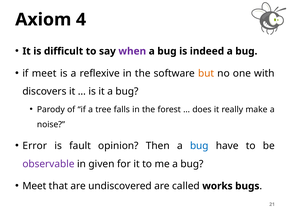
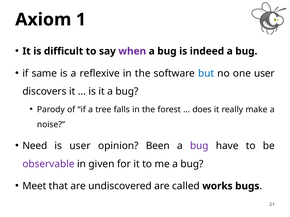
4: 4 -> 1 (81, 20)
if meet: meet -> same (44, 73)
but colour: orange -> blue (206, 73)
one with: with -> user (264, 73)
Error: Error -> Need (35, 146)
is fault: fault -> user (80, 146)
Then: Then -> Been (158, 146)
bug colour: blue -> purple (199, 146)
